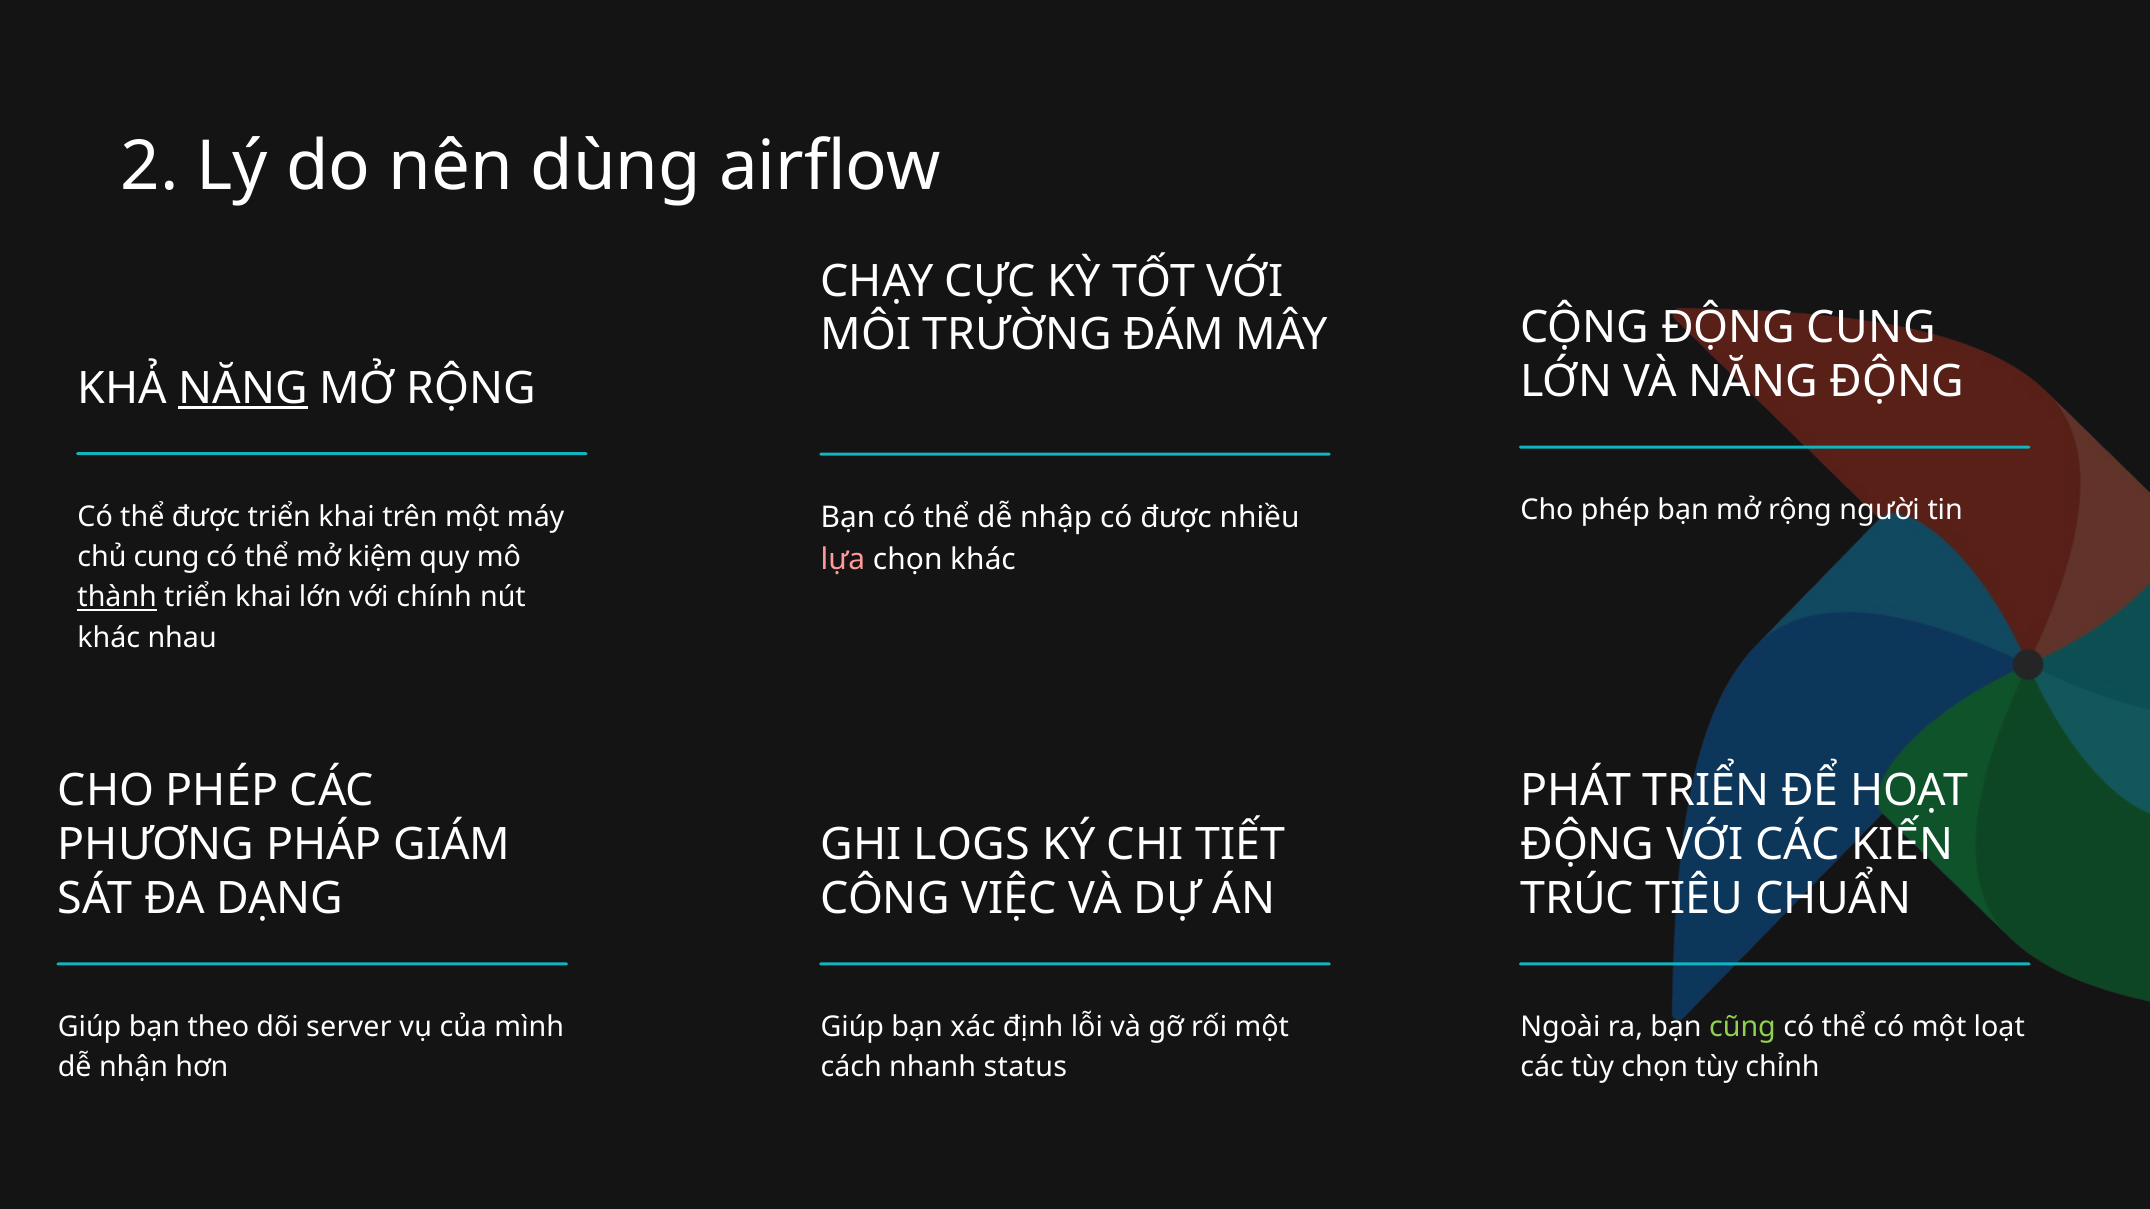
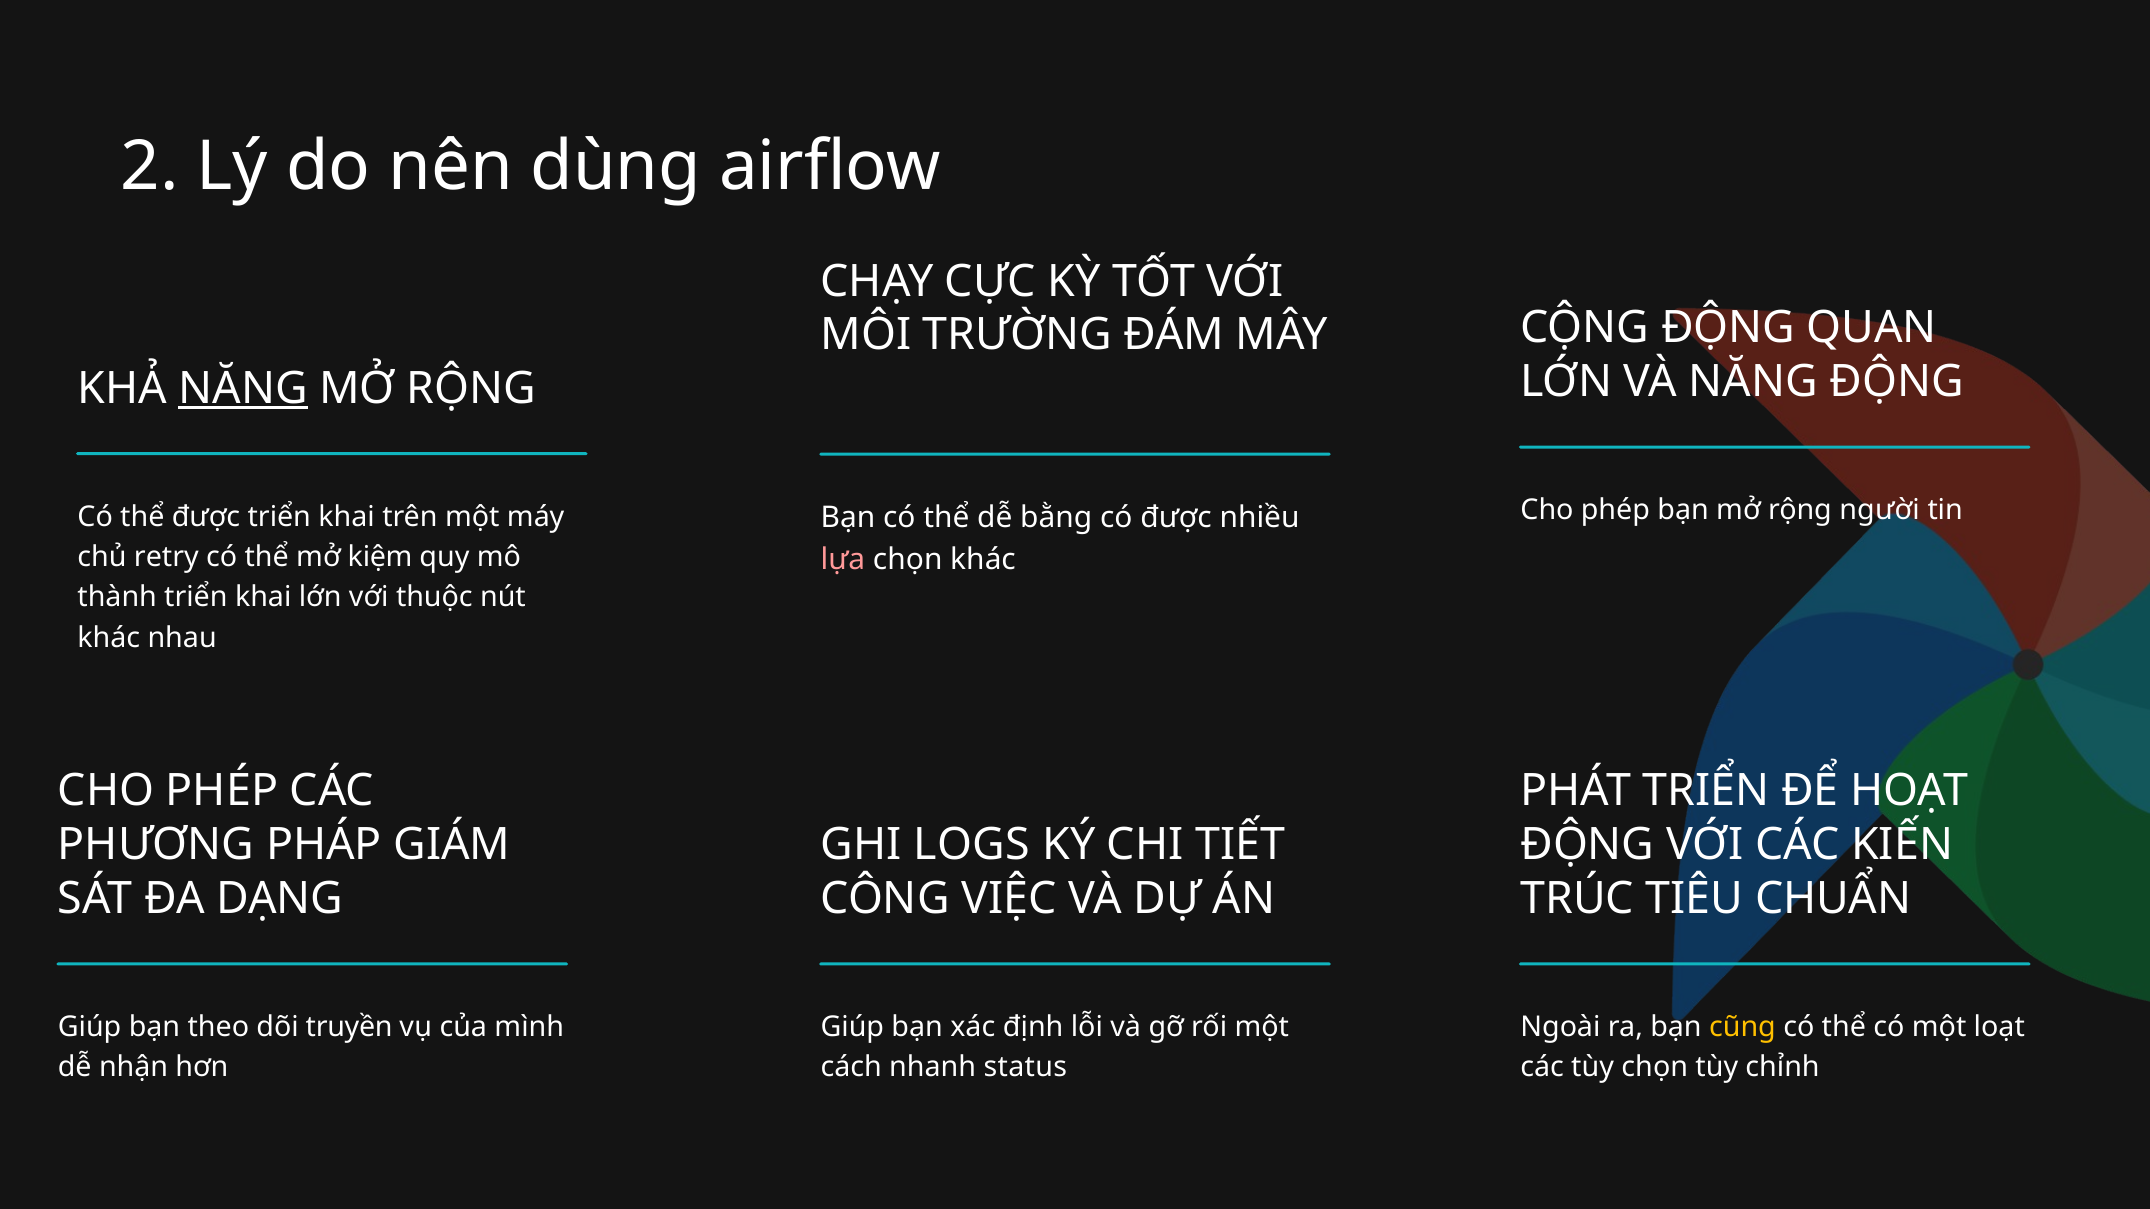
ĐỘNG CUNG: CUNG -> QUAN (1872, 328)
nhập: nhập -> bằng (1056, 518)
chủ cung: cung -> retry (166, 557)
thành underline: present -> none (117, 598)
chính: chính -> thuộc (434, 598)
server: server -> truyền (349, 1027)
cũng colour: light green -> yellow (1743, 1027)
